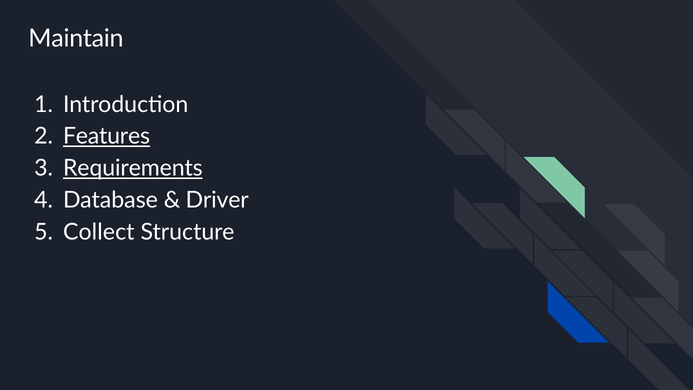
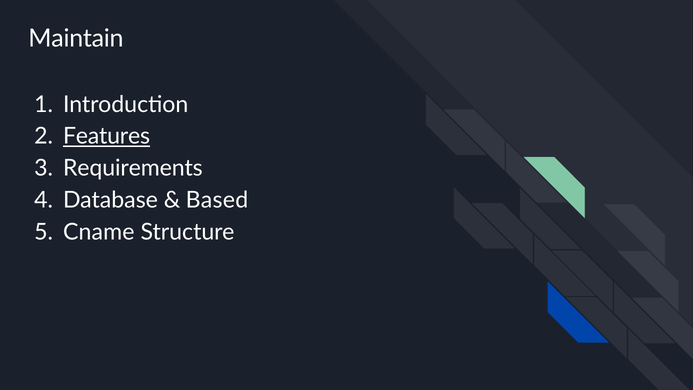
Requirements underline: present -> none (133, 168)
Driver: Driver -> Based (217, 200)
Collect: Collect -> Cname (99, 232)
